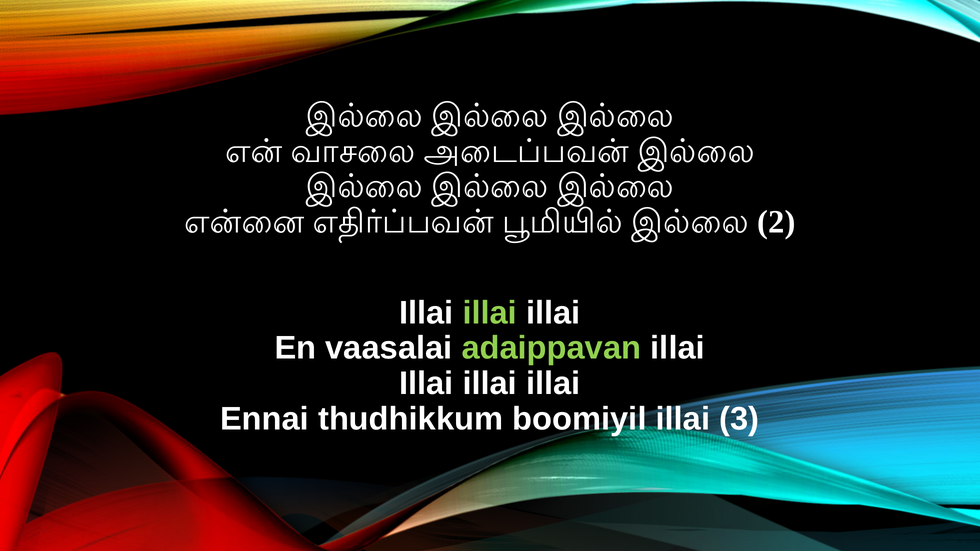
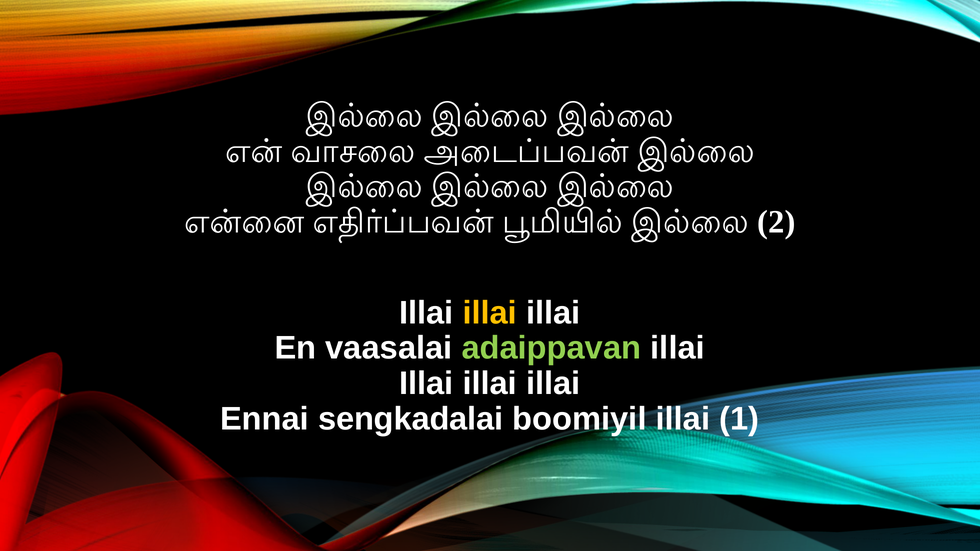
illai colour: light green -> yellow (490, 313)
thudhikkum: thudhikkum -> sengkadalai (411, 419)
3: 3 -> 1 (739, 419)
